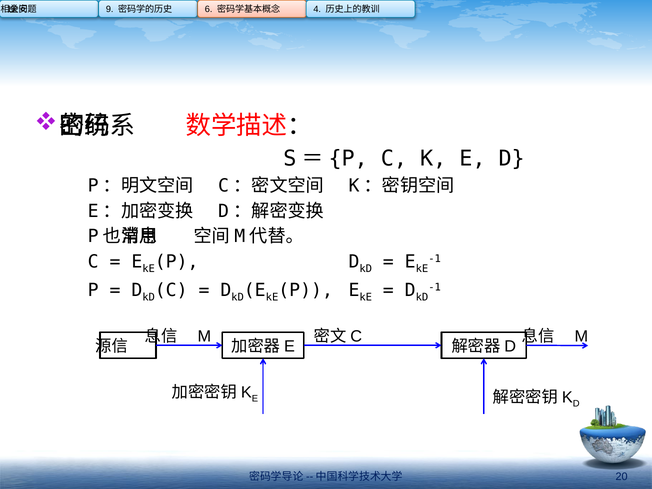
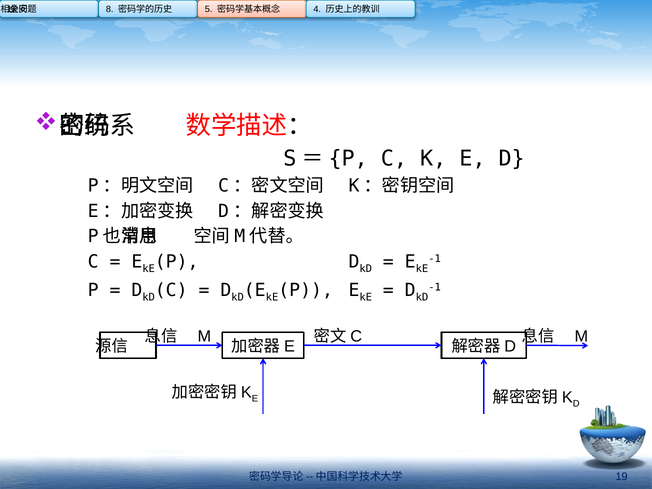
9: 9 -> 8 (110, 9)
6: 6 -> 5 (209, 9)
20: 20 -> 19 (622, 477)
